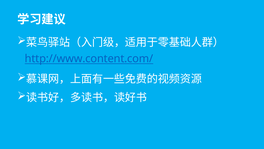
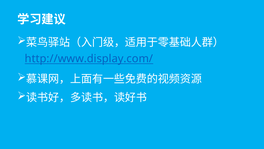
http://www.content.com/: http://www.content.com/ -> http://www.display.com/ (89, 58)
